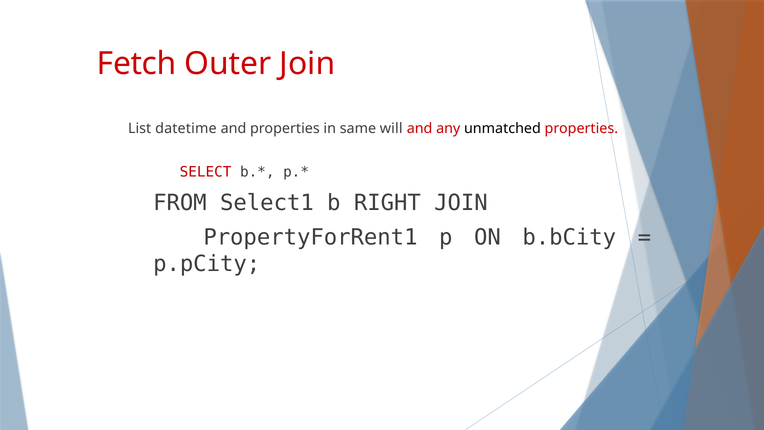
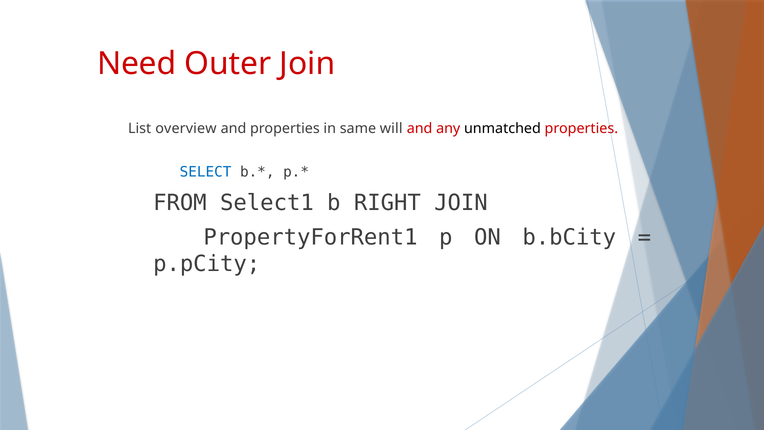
Fetch: Fetch -> Need (137, 64)
datetime: datetime -> overview (186, 129)
SELECT colour: red -> blue (206, 172)
